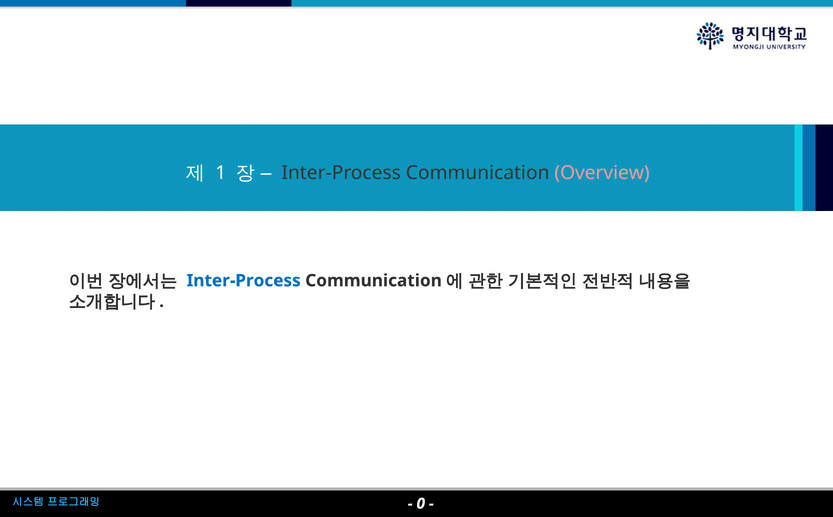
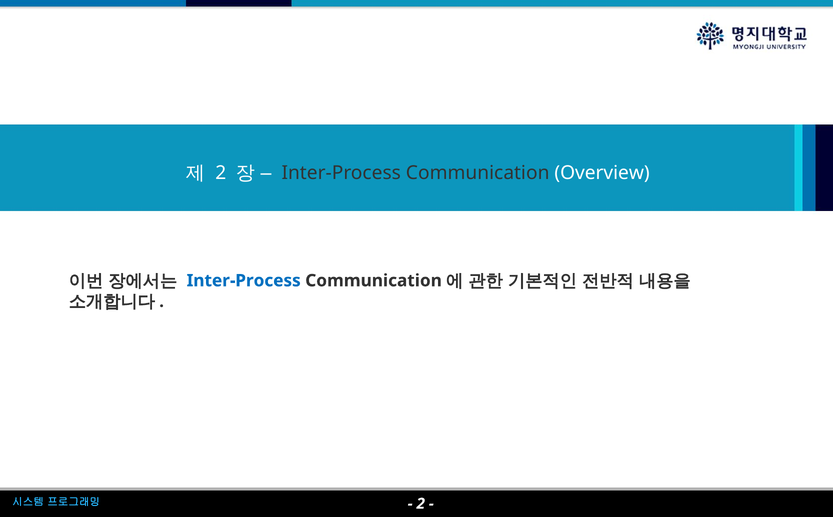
1: 1 -> 2 (221, 173)
Overview colour: pink -> white (602, 173)
0: 0 -> 2 (421, 504)
